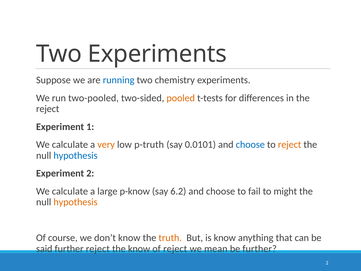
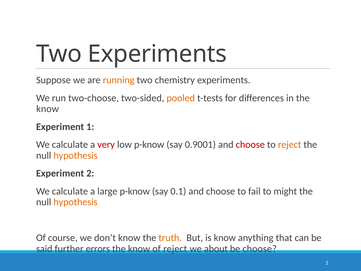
running colour: blue -> orange (119, 80)
two-pooled: two-pooled -> two-choose (94, 98)
reject: reject -> know (48, 109)
very colour: orange -> red (106, 144)
low p-truth: p-truth -> p-know (149, 144)
0.0101: 0.0101 -> 0.9001 (200, 144)
choose colour: blue -> red (250, 144)
hypothesis colour: blue -> orange (75, 155)
6.2: 6.2 -> 0.1 (178, 191)
further reject: reject -> errors (98, 248)
mean: mean -> about (216, 248)
be further: further -> choose (260, 248)
